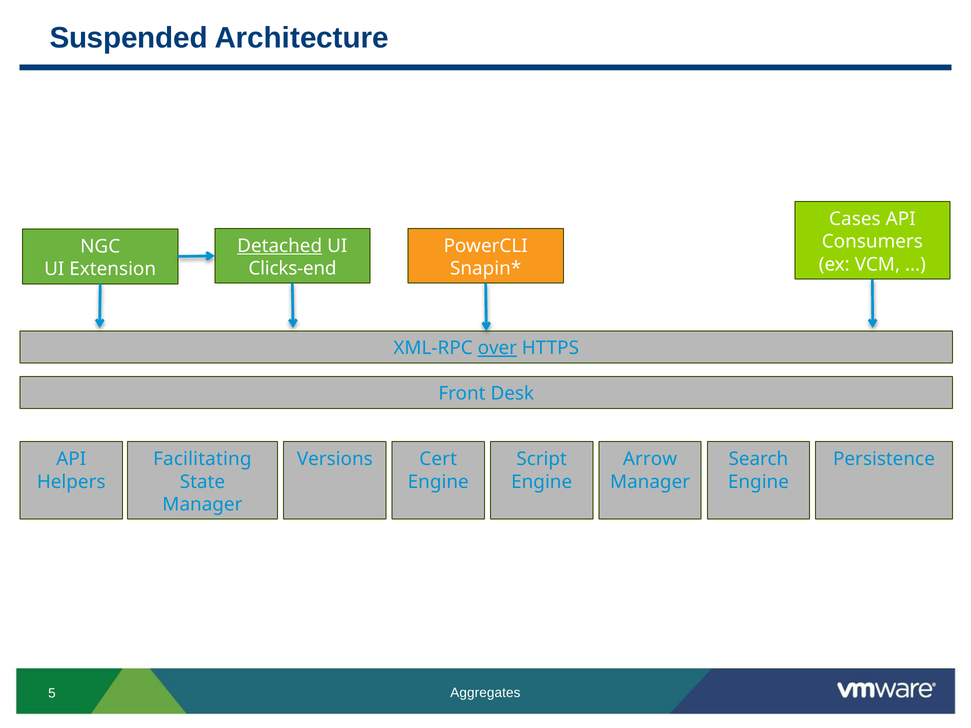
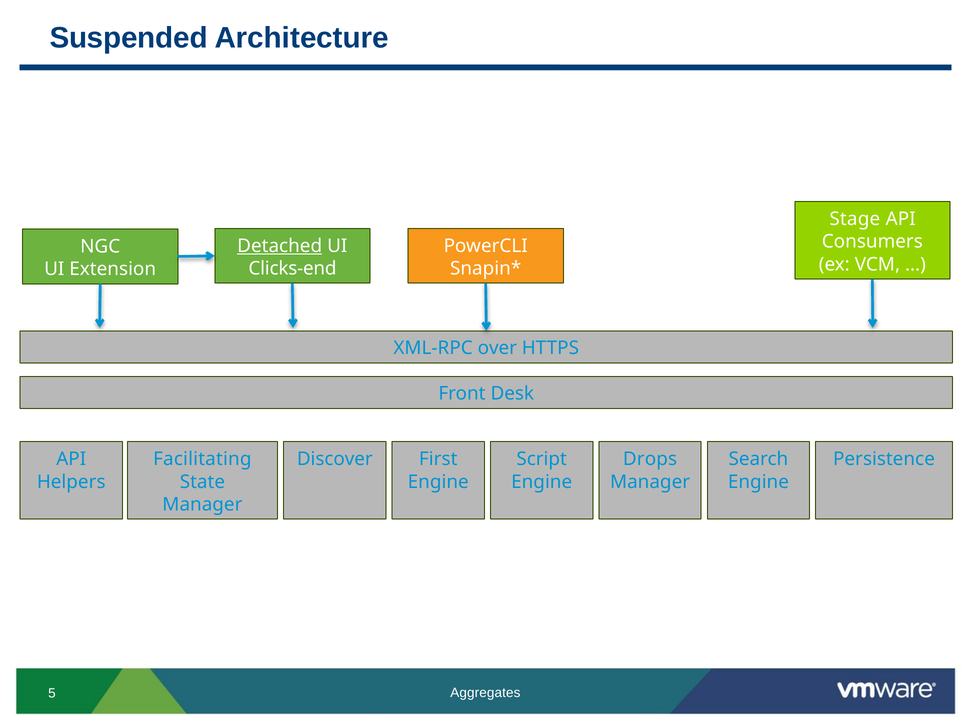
Cases: Cases -> Stage (855, 219)
over underline: present -> none (497, 348)
Versions: Versions -> Discover (335, 459)
Cert: Cert -> First (438, 459)
Arrow: Arrow -> Drops (650, 459)
